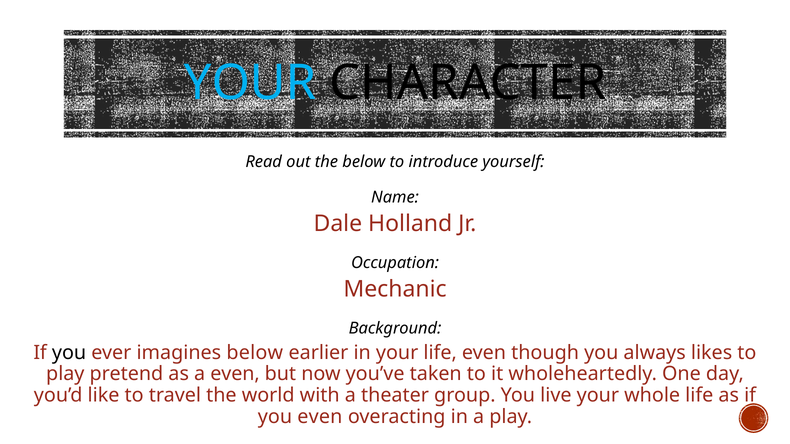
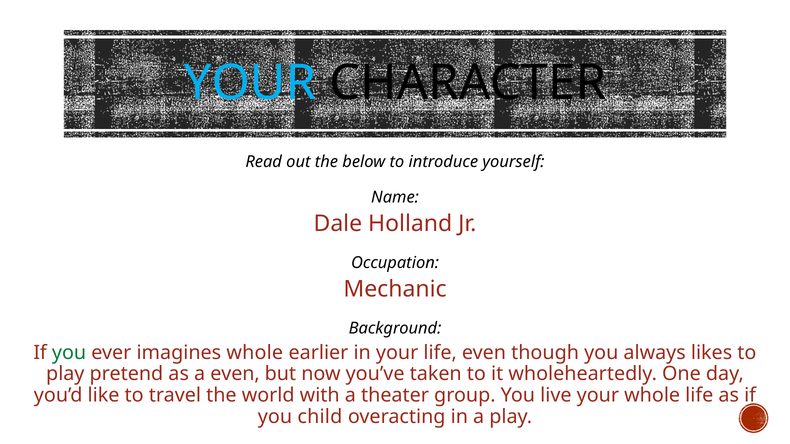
you colour: black -> green (69, 353)
imagines below: below -> whole (255, 353)
you even: even -> child (320, 417)
